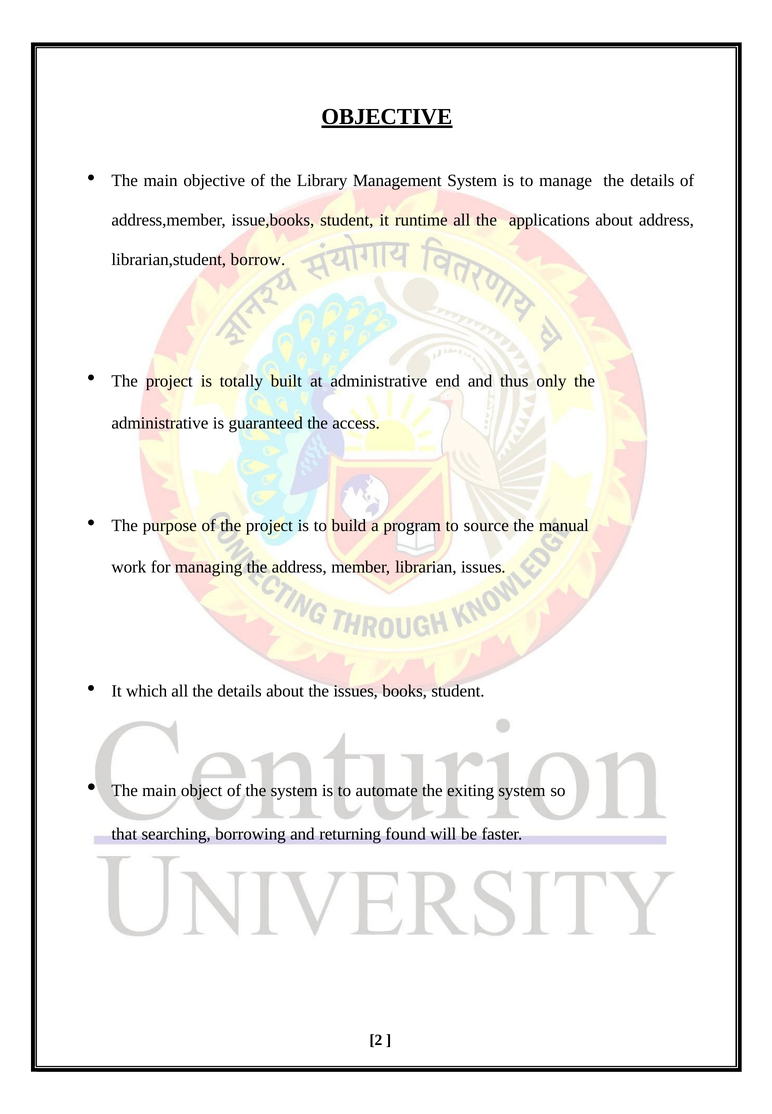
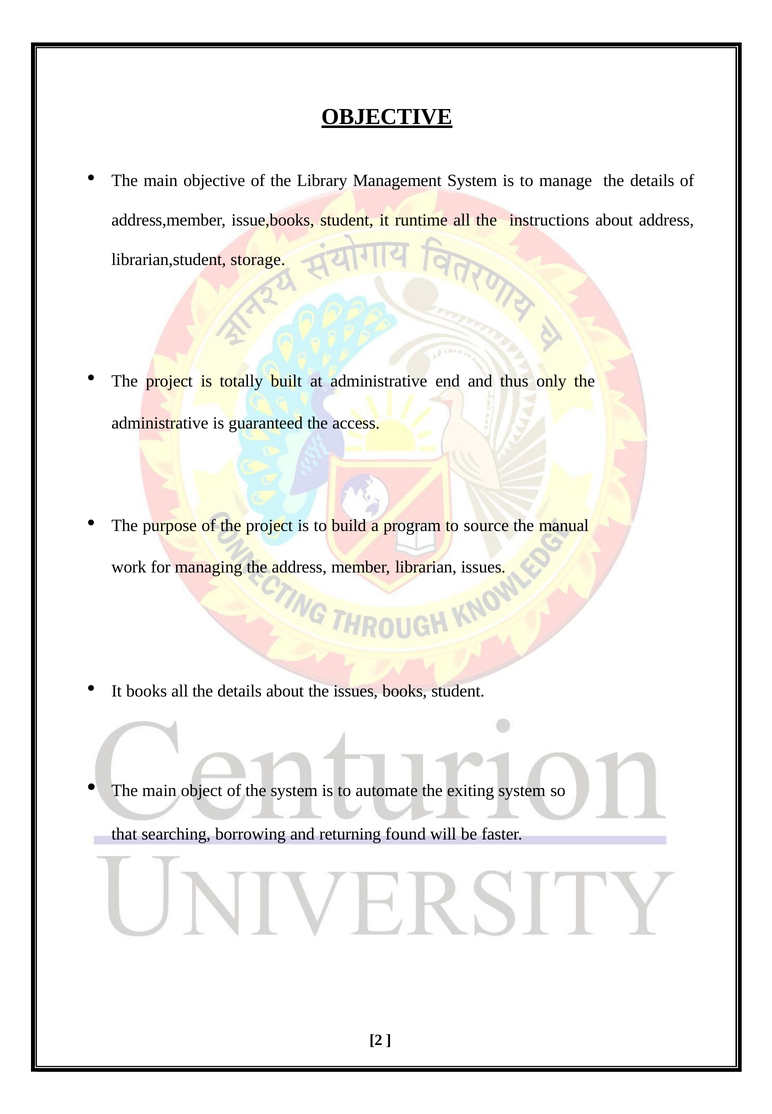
applications: applications -> instructions (549, 220)
borrow: borrow -> storage (258, 260)
It which: which -> books (147, 692)
